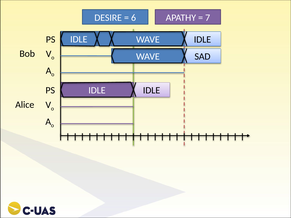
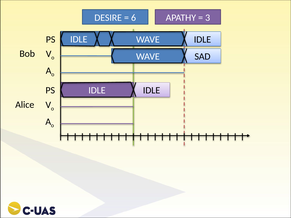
7: 7 -> 3 (208, 18)
